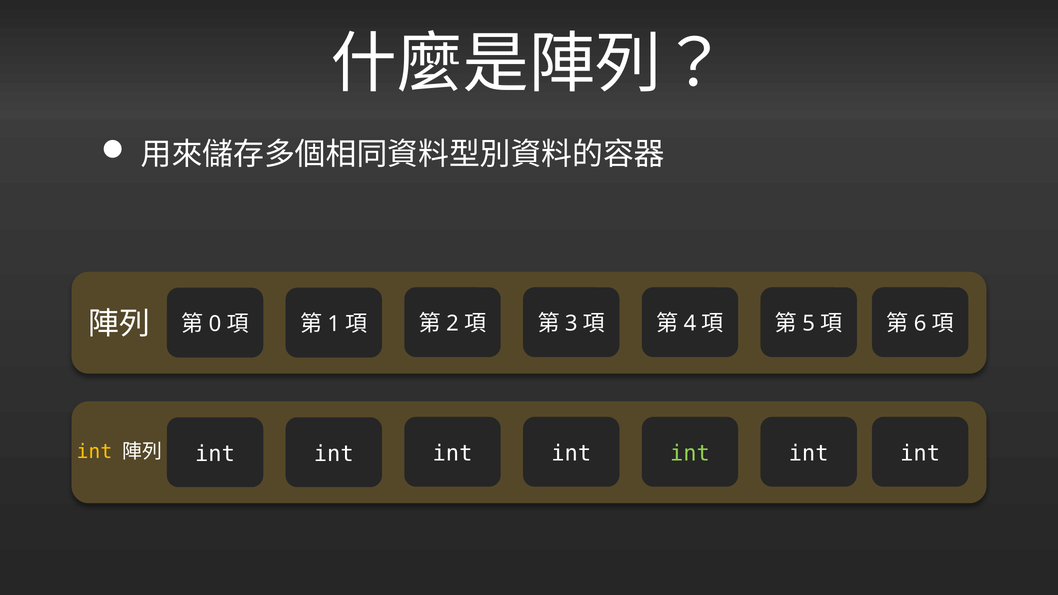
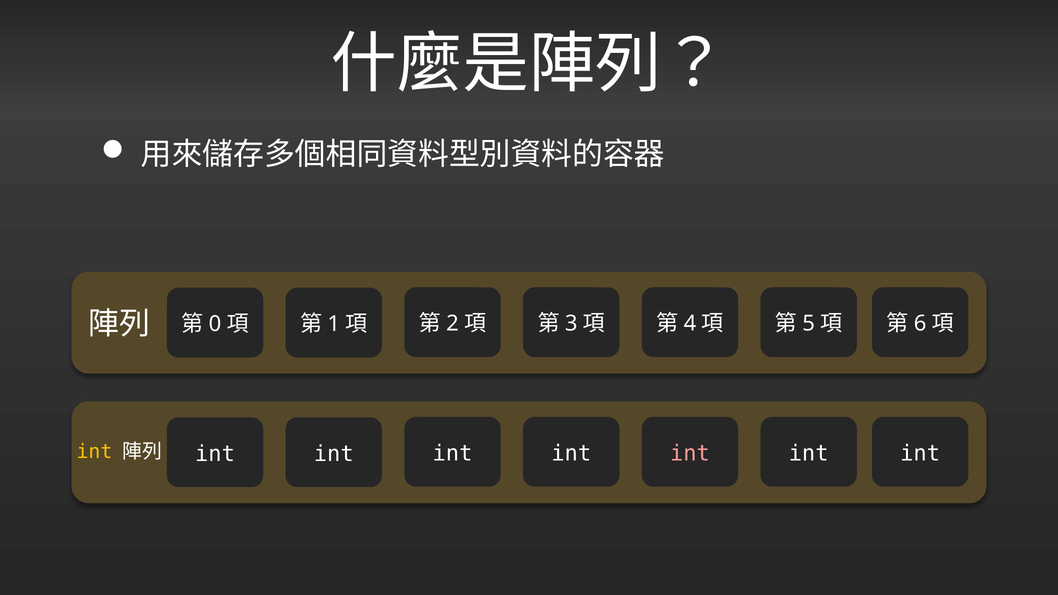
int colour: light green -> pink (690, 453)
